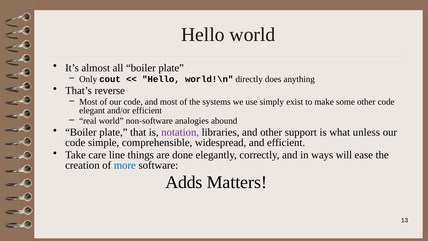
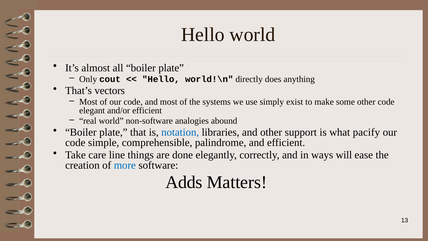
reverse: reverse -> vectors (110, 91)
notation colour: purple -> blue (180, 132)
unless: unless -> pacify (366, 132)
widespread: widespread -> palindrome (221, 143)
